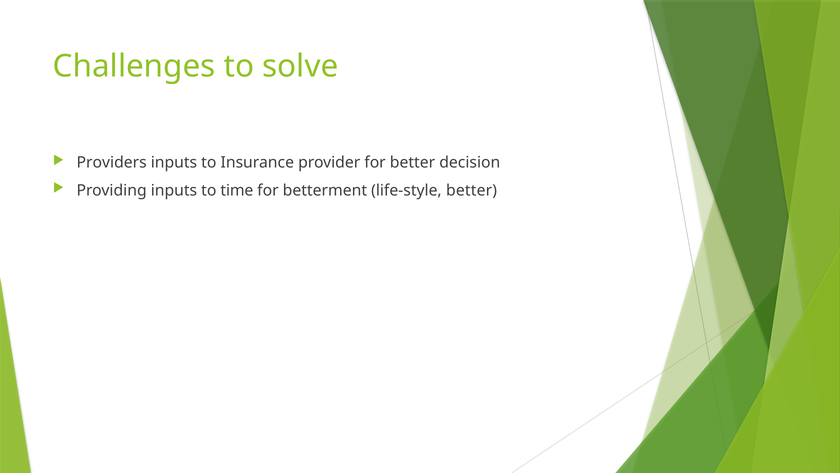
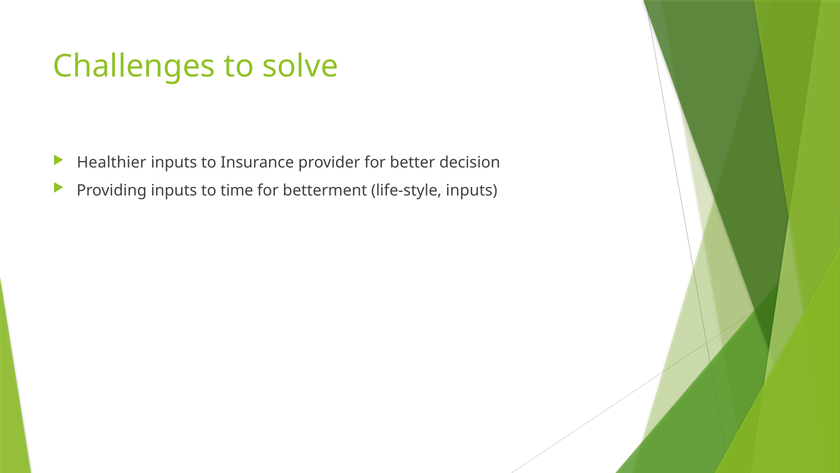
Providers: Providers -> Healthier (112, 163)
life-style better: better -> inputs (472, 190)
